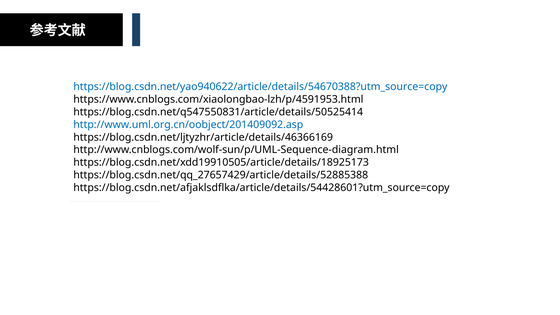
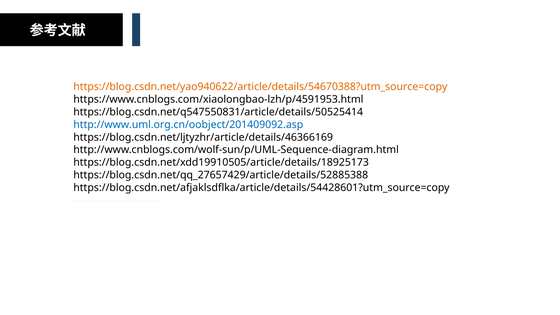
https://blog.csdn.net/yao940622/article/details/54670388?utm_source=copy colour: blue -> orange (260, 87)
